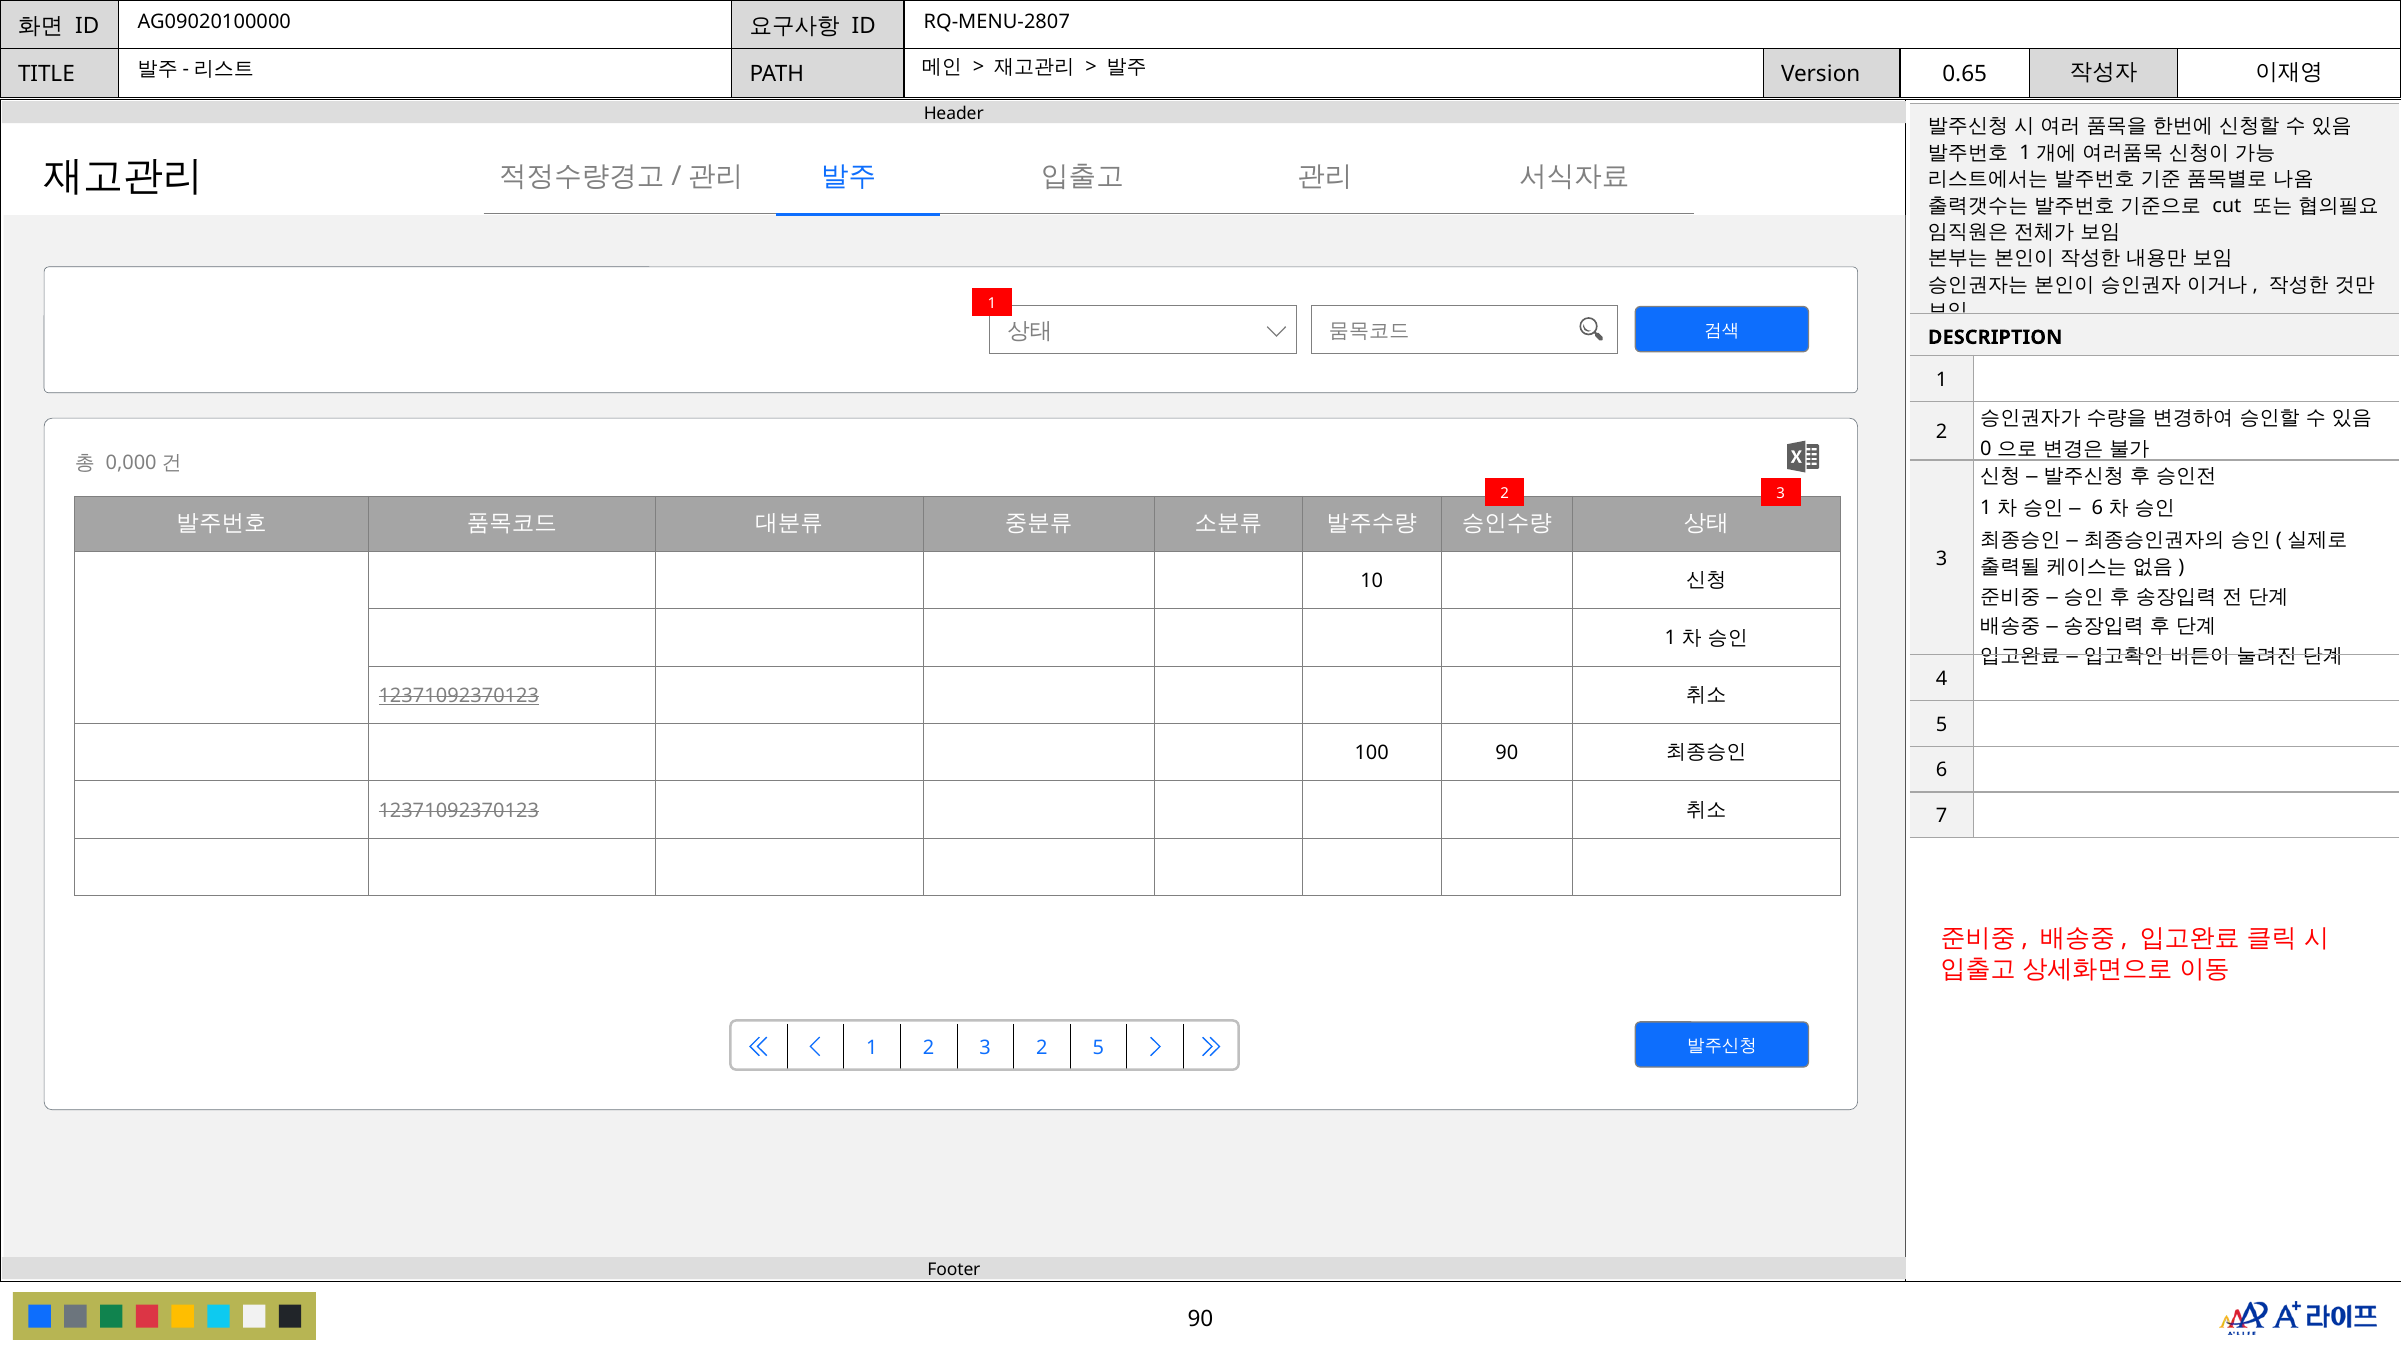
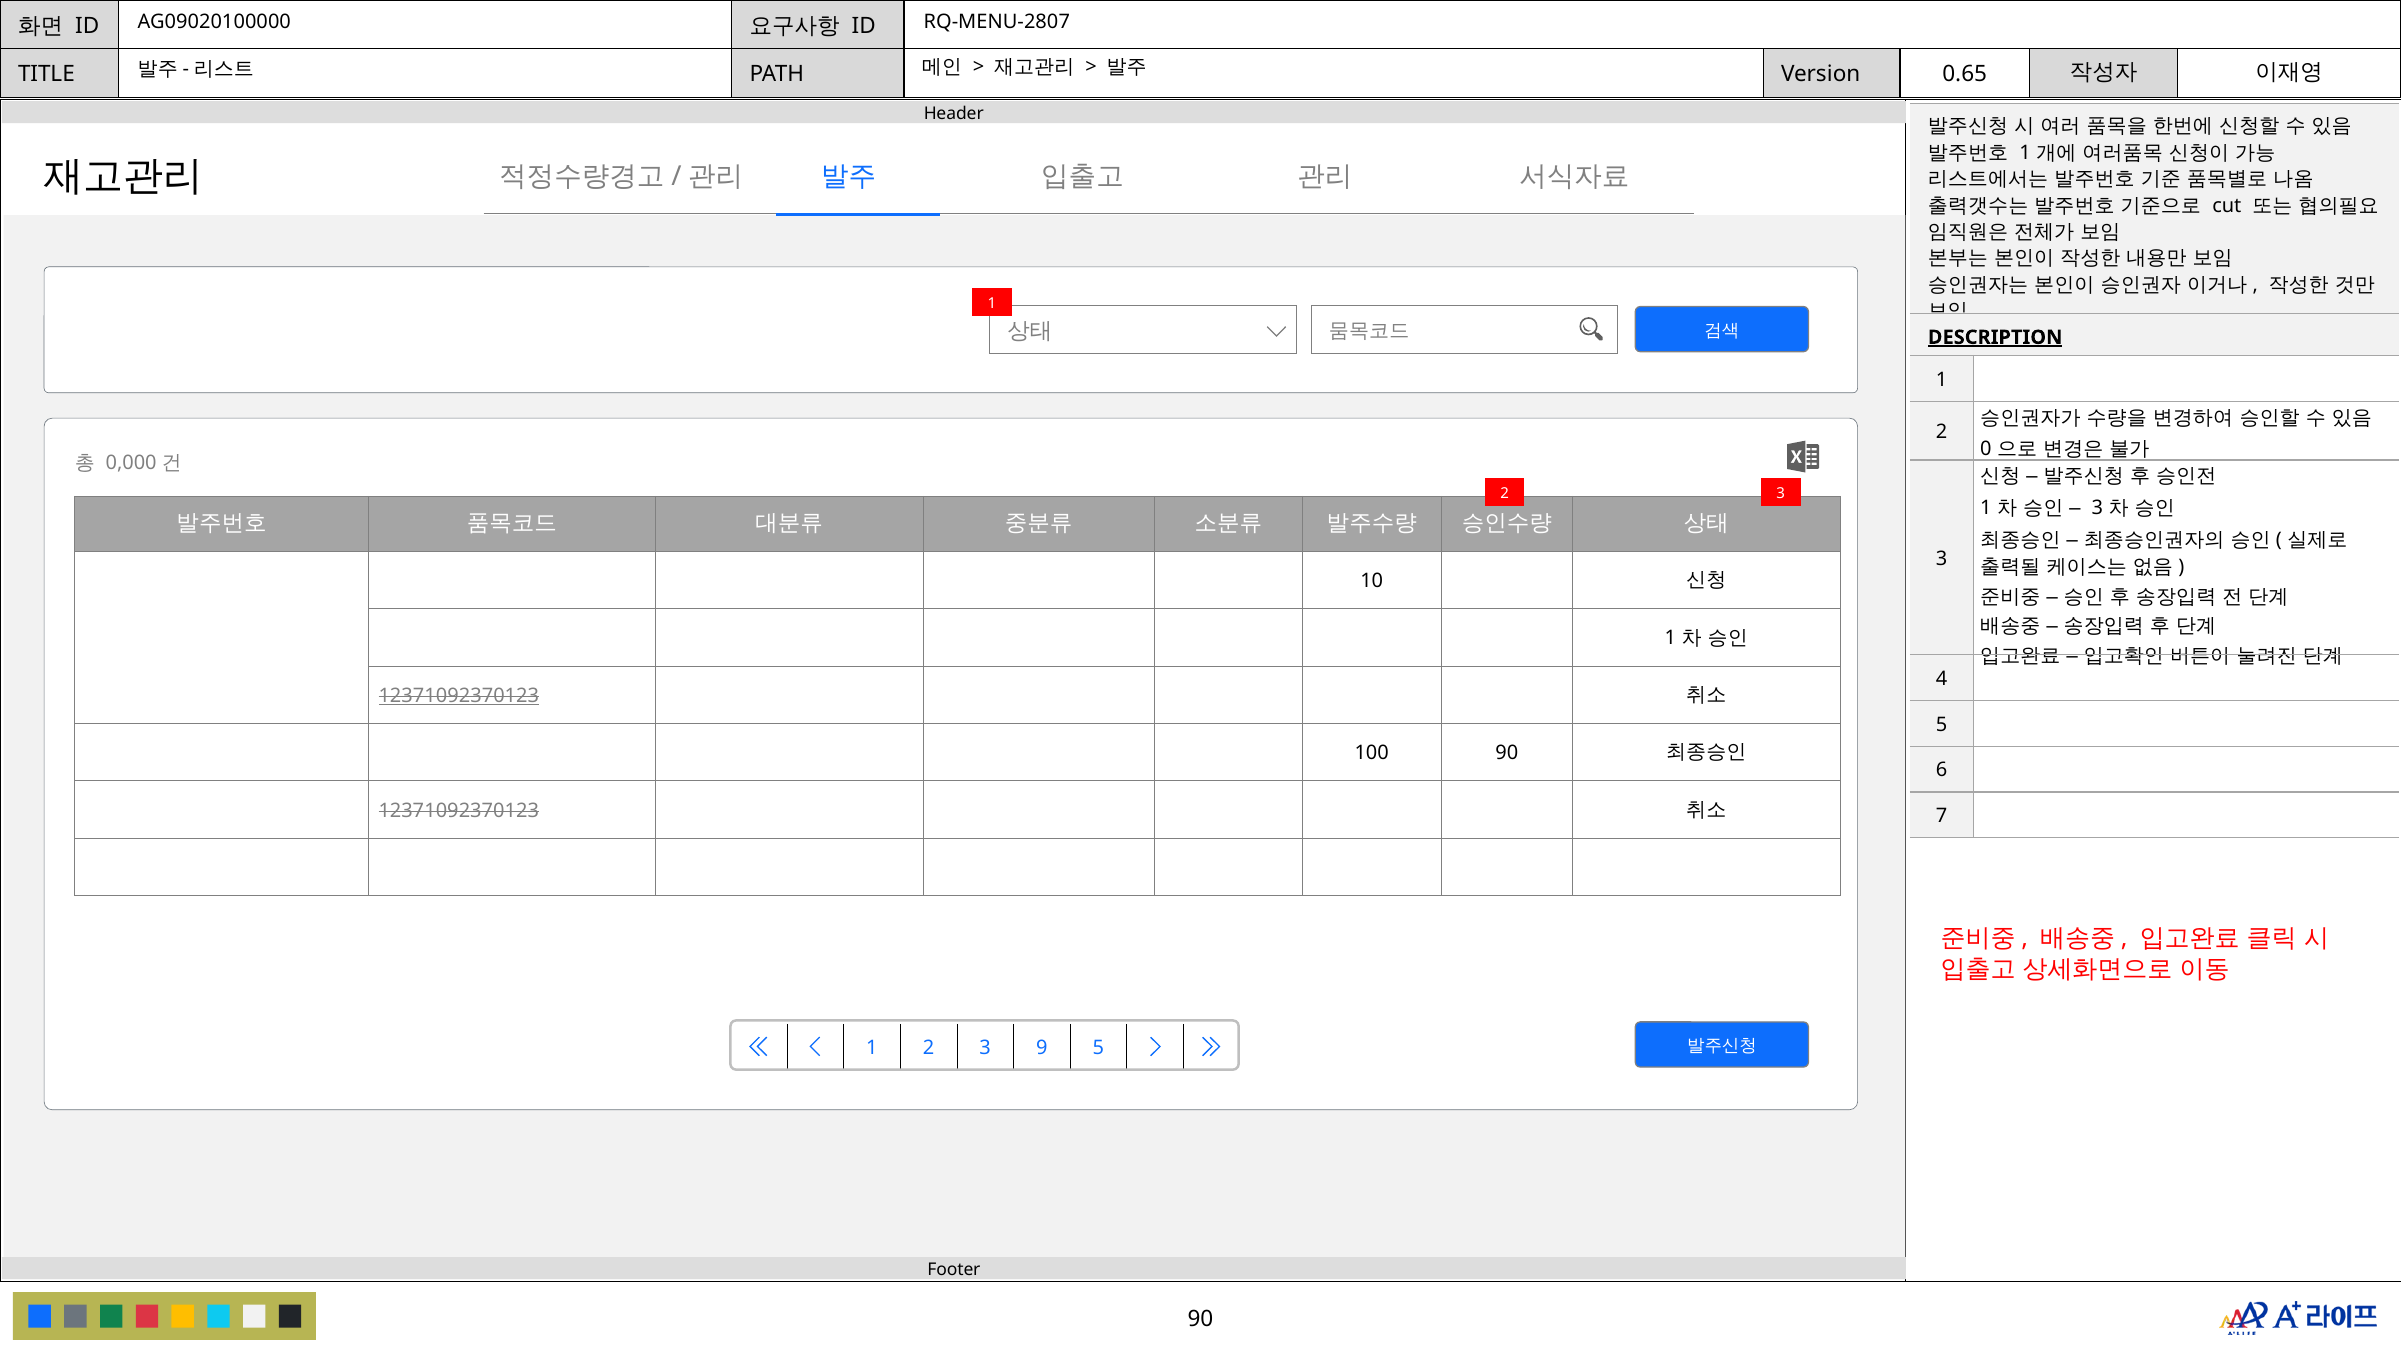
DESCRIPTION underline: none -> present (1995, 337)
6: 6 -> 3 (2097, 508)
3 2: 2 -> 9 (1042, 1047)
